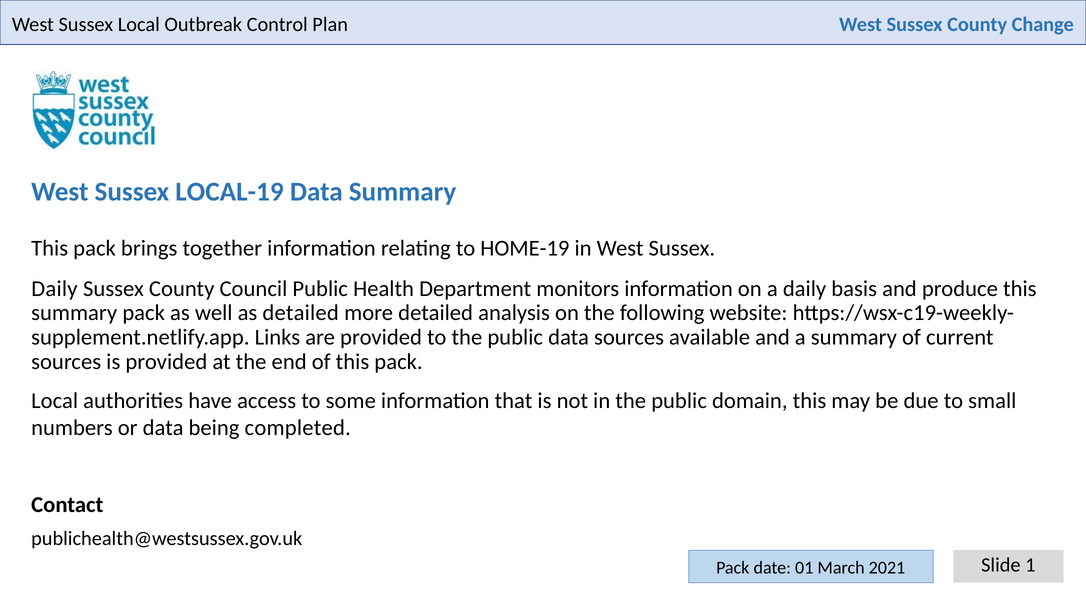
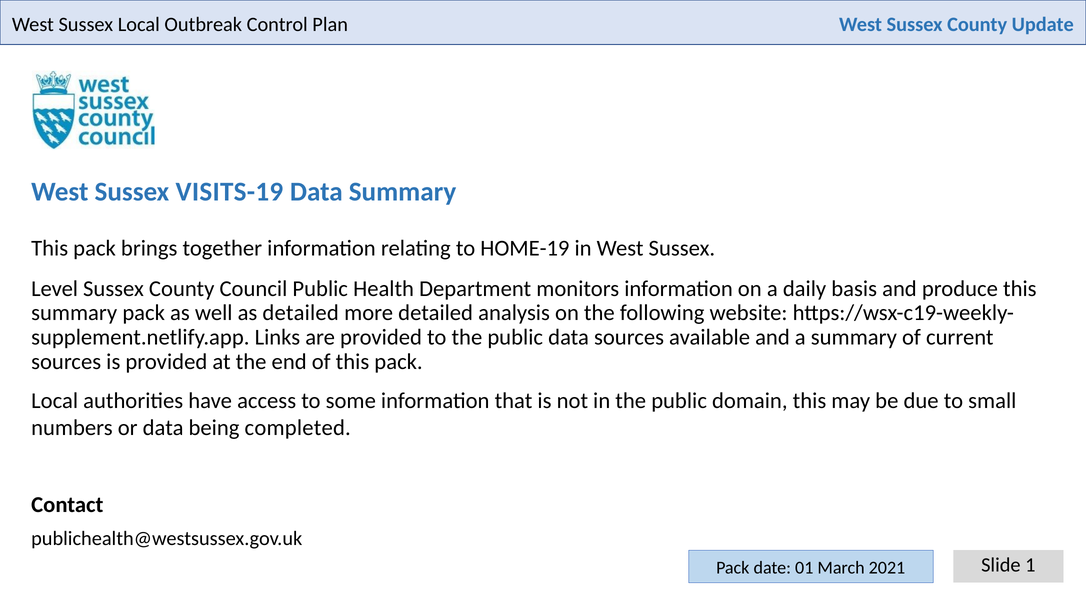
Change: Change -> Update (1043, 25)
LOCAL-19: LOCAL-19 -> VISITS-19 (229, 192)
Daily: Daily -> Level (55, 288)
